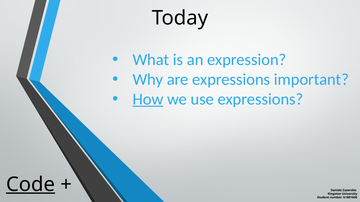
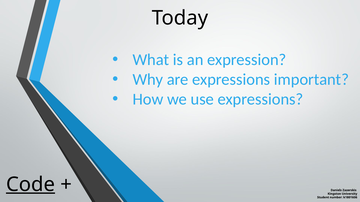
How underline: present -> none (148, 99)
